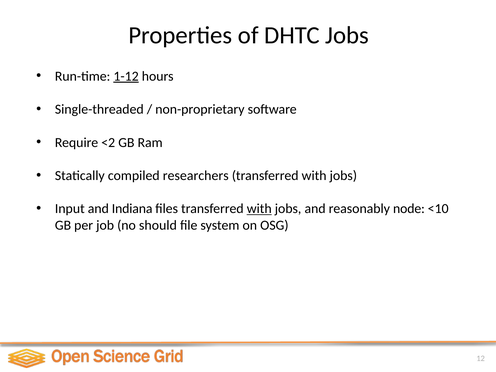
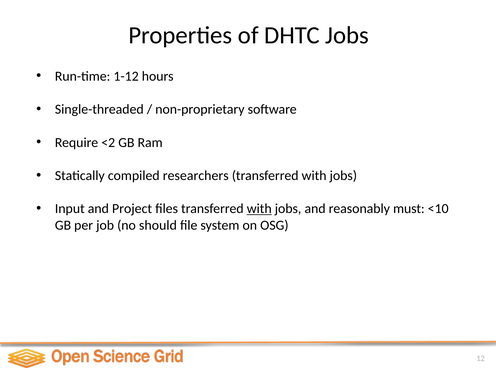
1-12 underline: present -> none (126, 76)
Indiana: Indiana -> Project (132, 209)
node: node -> must (409, 209)
